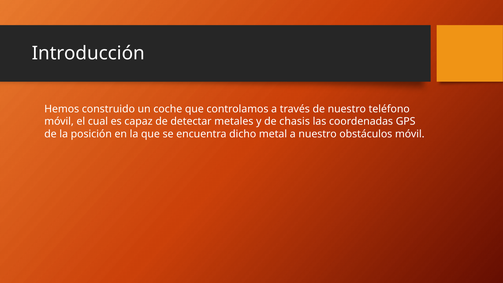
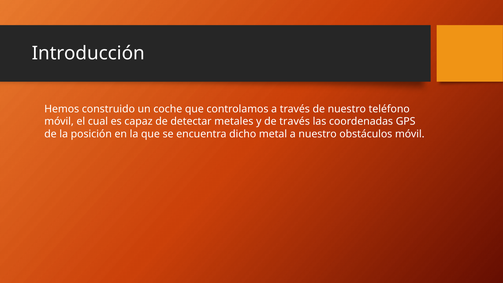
de chasis: chasis -> través (295, 121)
